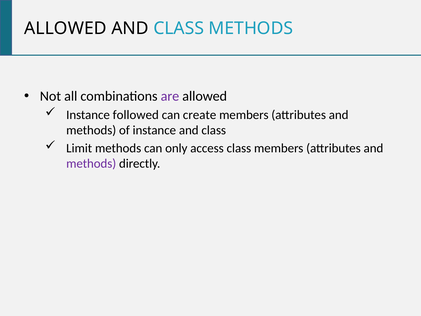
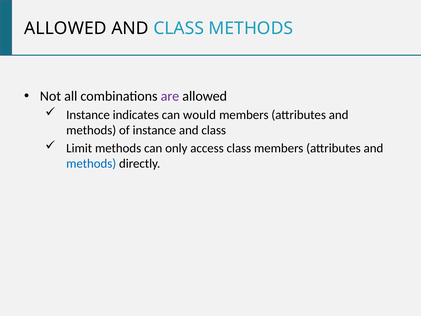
followed: followed -> indicates (136, 115)
create: create -> would (200, 115)
methods colour: purple -> blue (91, 164)
